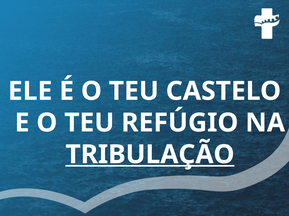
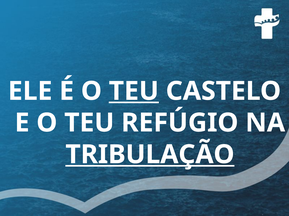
TEU underline: none -> present (134, 91)
